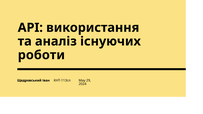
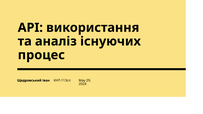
роботи: роботи -> процес (41, 55)
